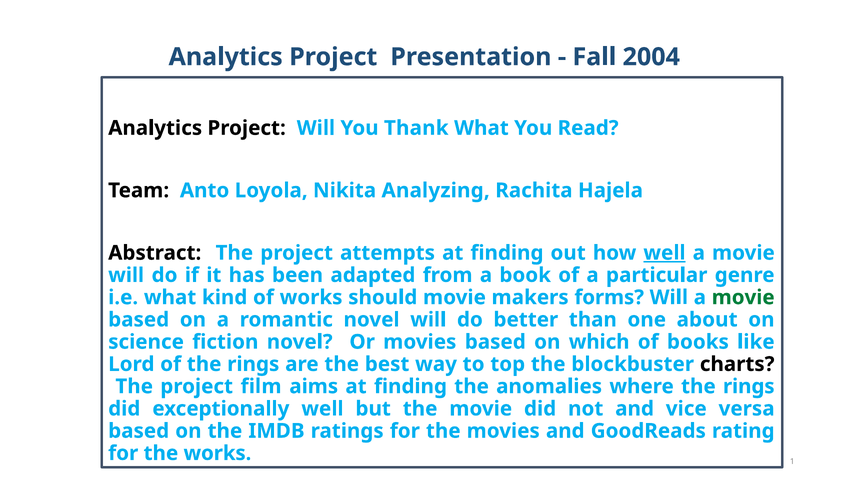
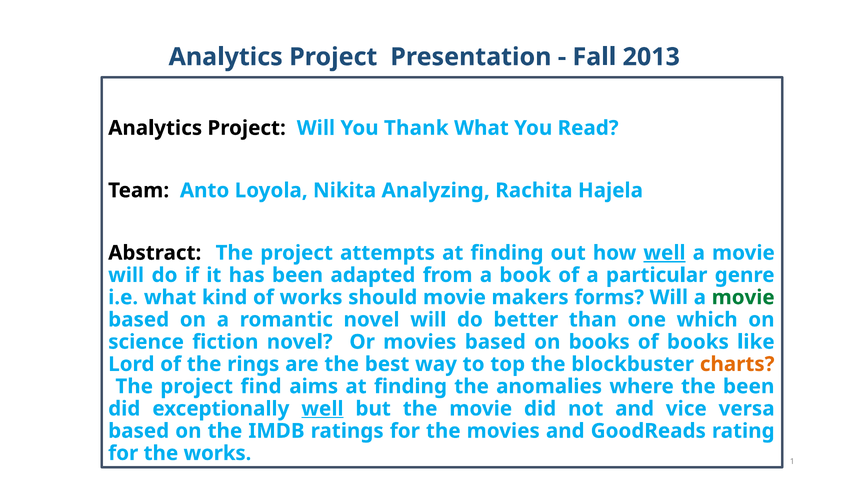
2004: 2004 -> 2013 (651, 57)
about: about -> which (707, 320)
on which: which -> books (599, 342)
charts colour: black -> orange (737, 364)
film: film -> find (261, 386)
where the rings: rings -> been (749, 386)
well underline: none -> present (322, 408)
